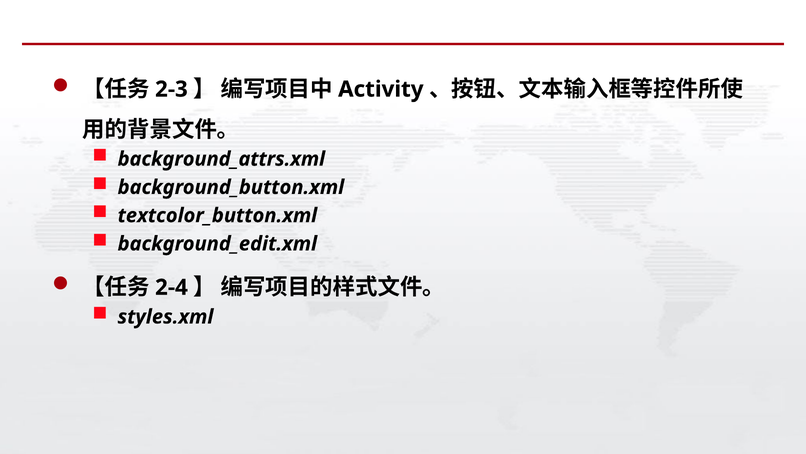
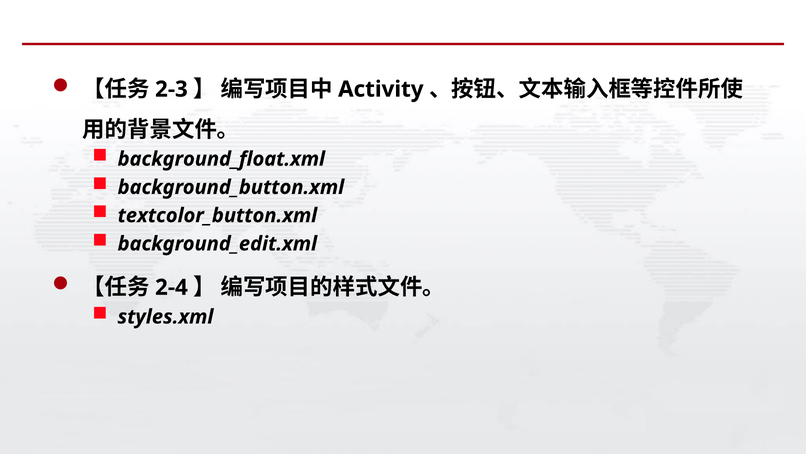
background_attrs.xml: background_attrs.xml -> background_float.xml (221, 159)
